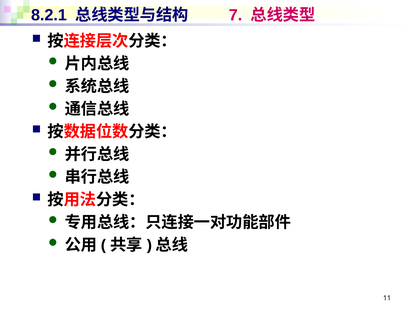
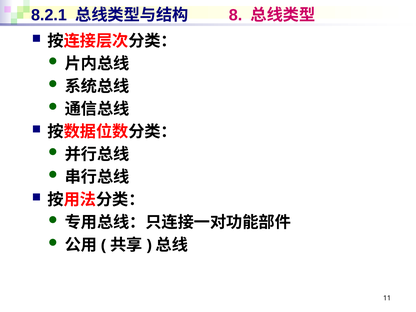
7: 7 -> 8 (236, 15)
